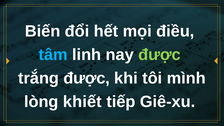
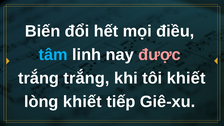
được colour: light green -> pink (160, 55)
trắng được: được -> trắng (86, 78)
tôi mình: mình -> khiết (186, 78)
